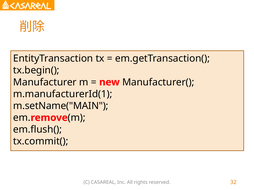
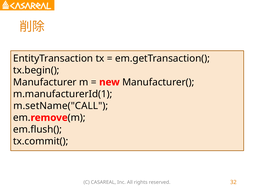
m.setName("MAIN: m.setName("MAIN -> m.setName("CALL (61, 106)
